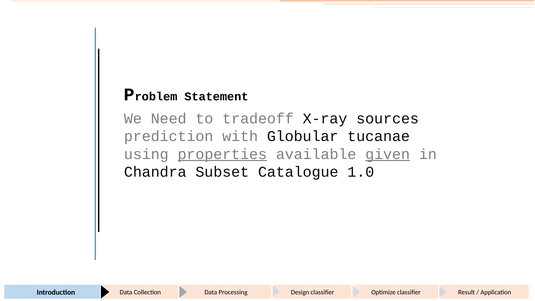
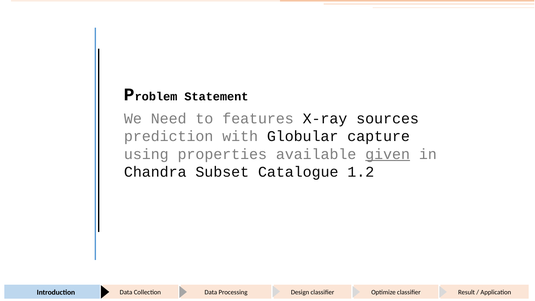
tradeoff: tradeoff -> features (258, 119)
tucanae: tucanae -> capture (379, 136)
properties underline: present -> none (222, 154)
1.0: 1.0 -> 1.2 (361, 172)
